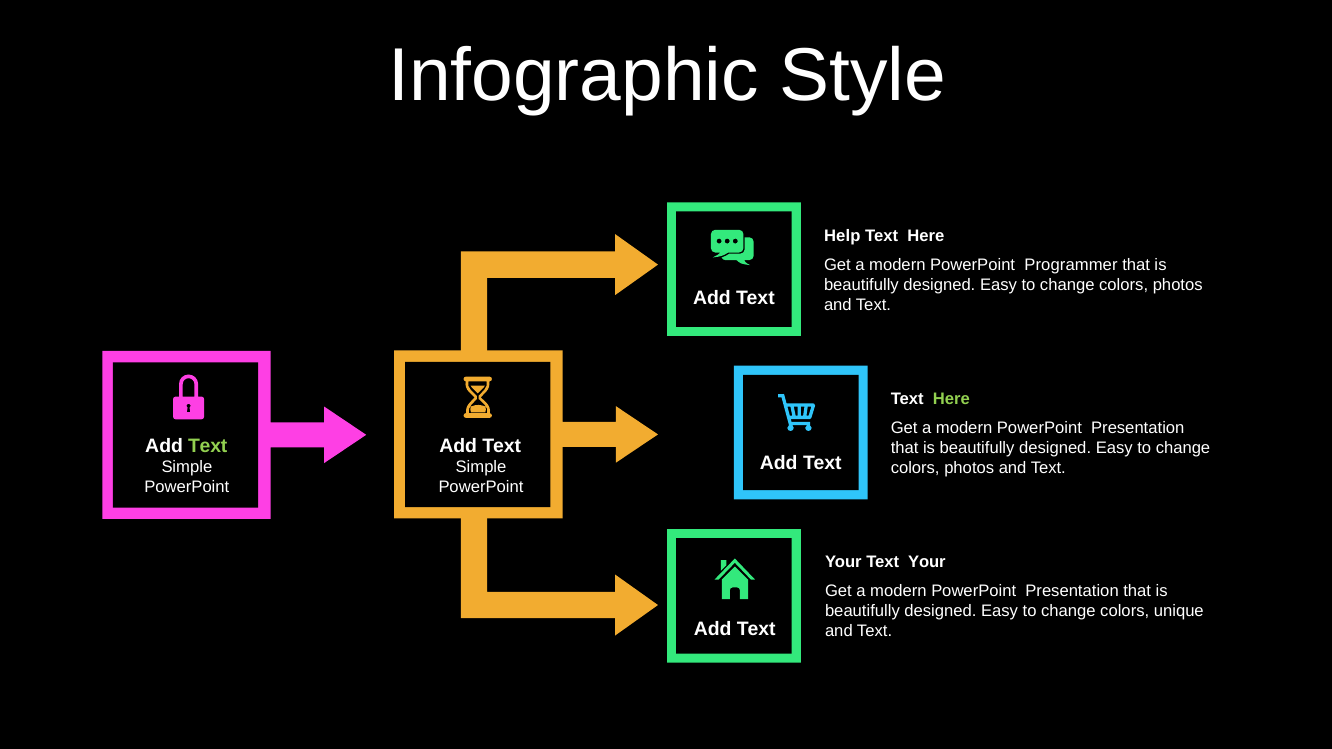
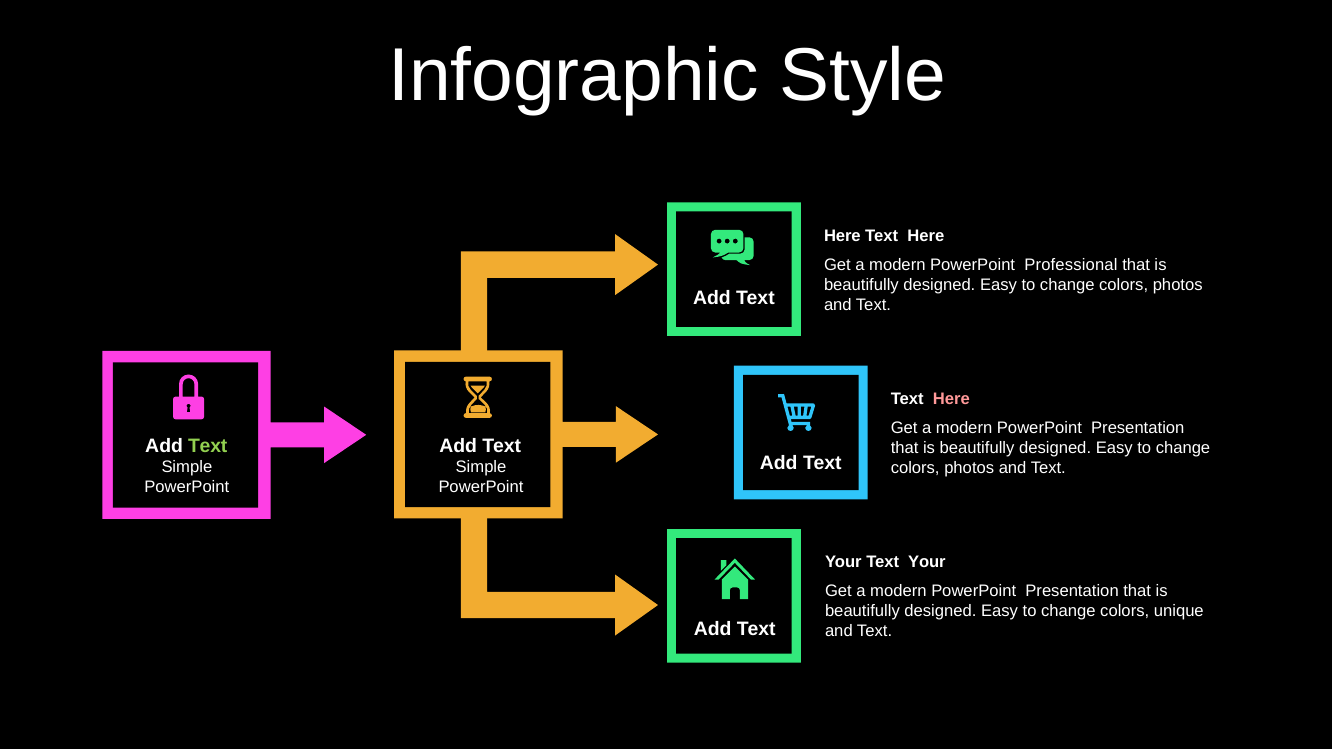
Help: Help -> Here (842, 236)
Programmer: Programmer -> Professional (1071, 265)
Here colour: light green -> pink (951, 399)
